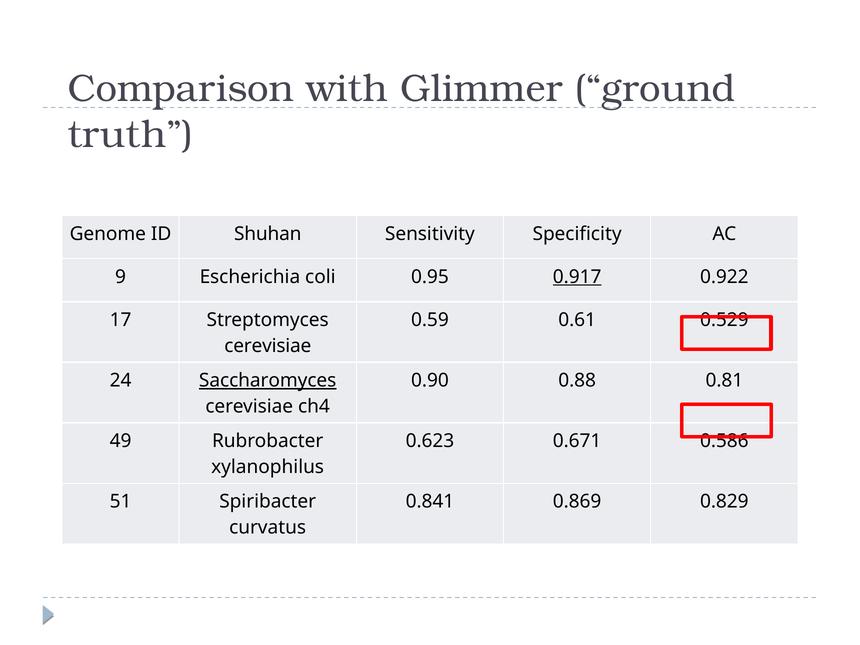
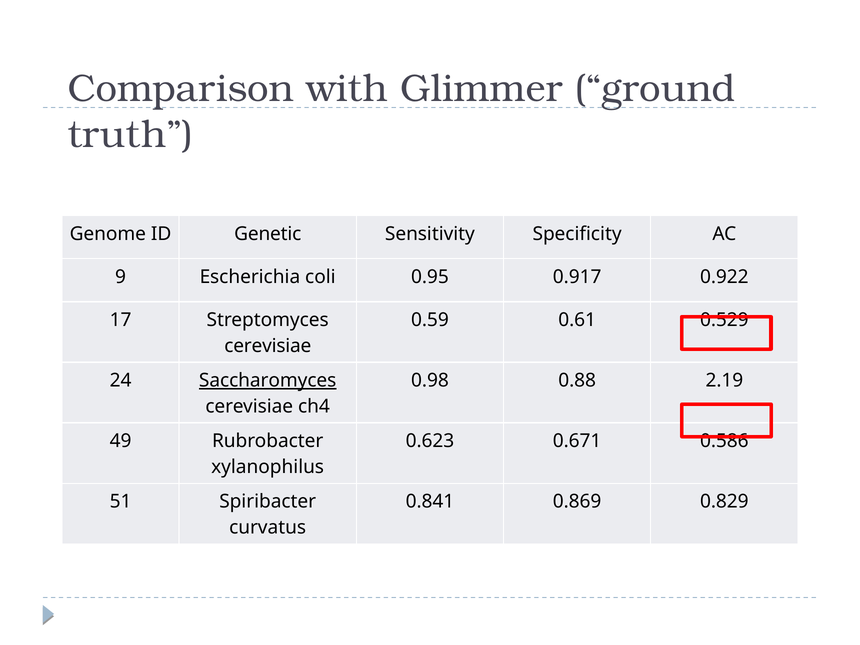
Shuhan: Shuhan -> Genetic (268, 234)
0.917 underline: present -> none (577, 277)
0.90: 0.90 -> 0.98 (430, 381)
0.81: 0.81 -> 2.19 (724, 381)
